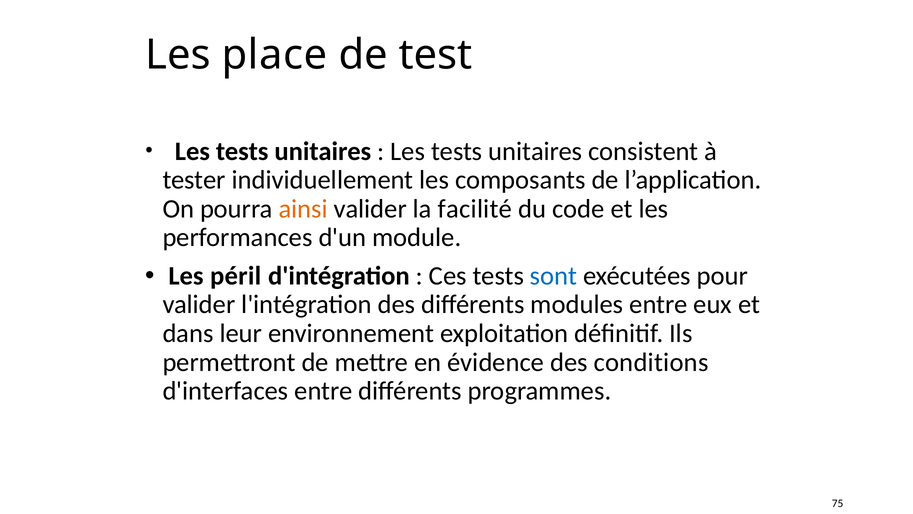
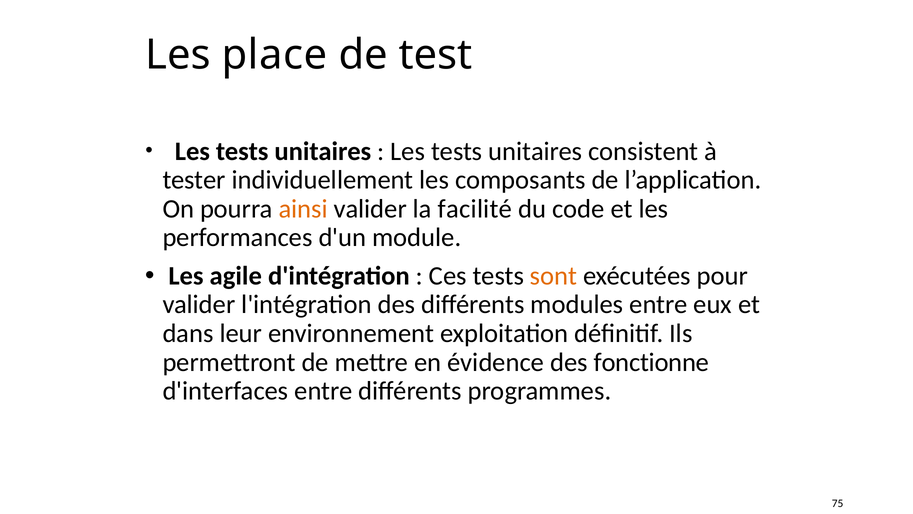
péril: péril -> agile (236, 276)
sont colour: blue -> orange (554, 276)
conditions: conditions -> fonctionne (651, 362)
